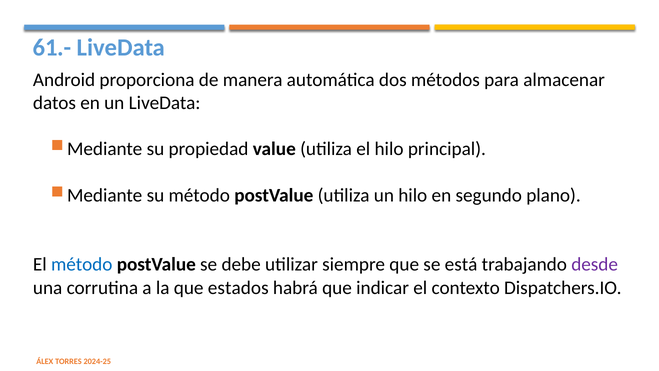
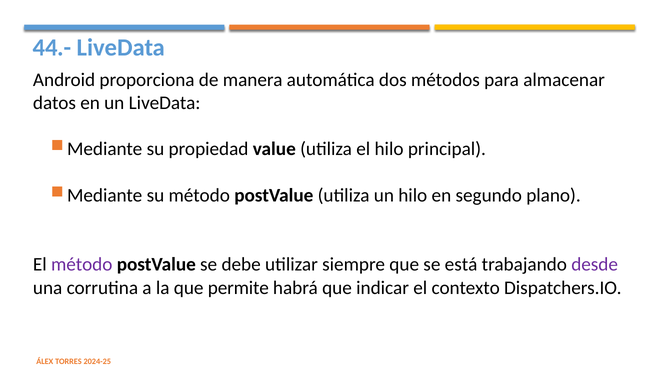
61.-: 61.- -> 44.- (52, 47)
método colour: blue -> purple (82, 264)
estados: estados -> permite (238, 287)
